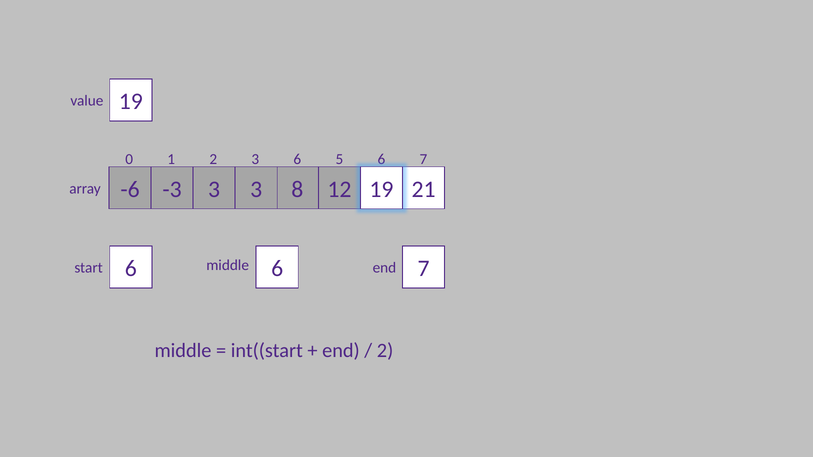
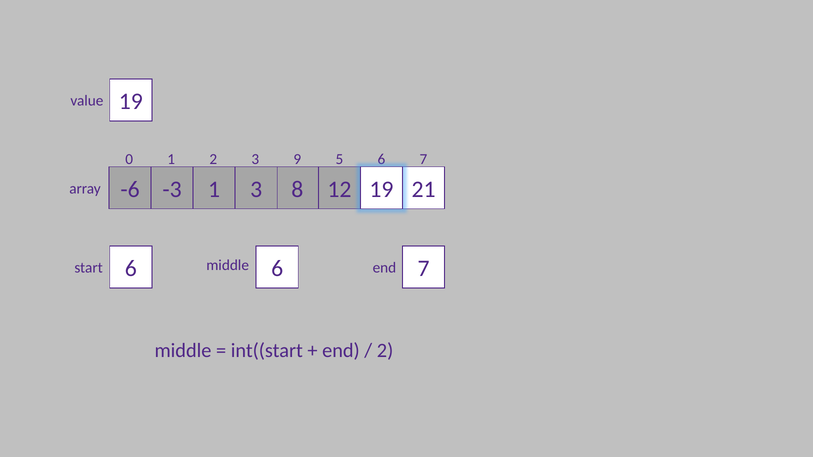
3 6: 6 -> 9 (297, 159)
-3 3: 3 -> 1 (214, 190)
